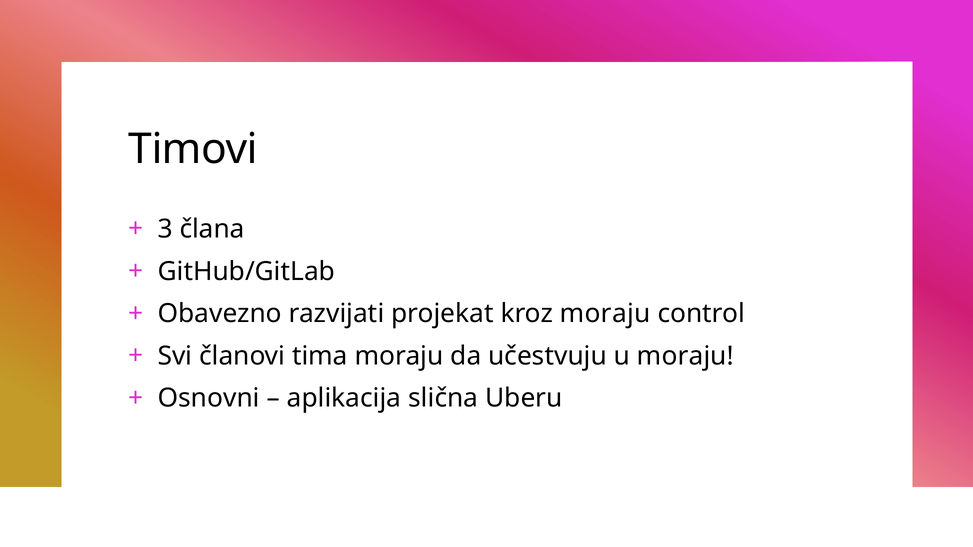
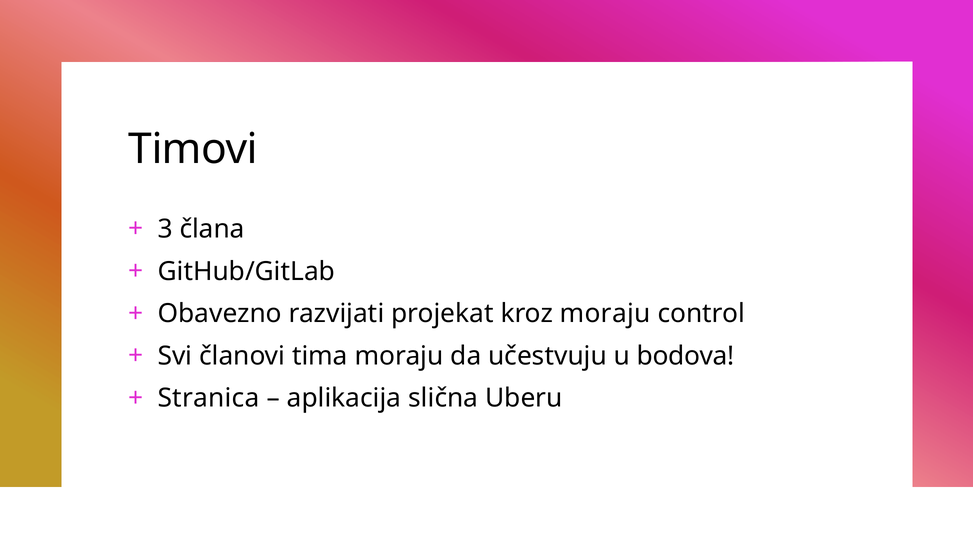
u moraju: moraju -> bodova (686, 356)
Osnovni: Osnovni -> Stranica (209, 398)
